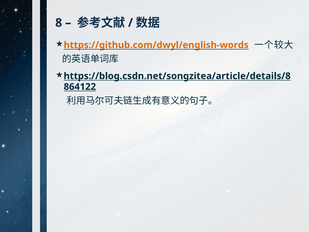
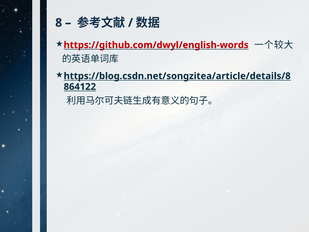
https://github.com/dwyl/english-words colour: orange -> red (156, 45)
